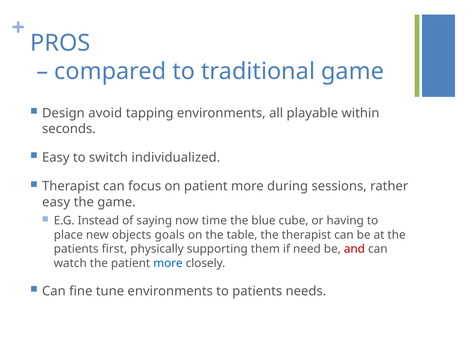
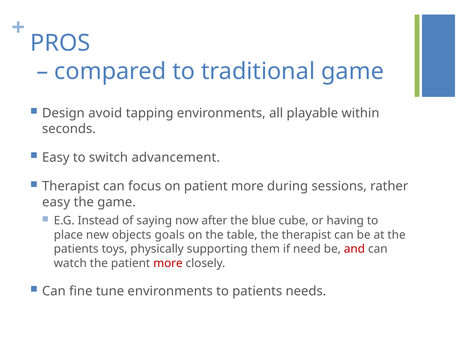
individualized: individualized -> advancement (176, 157)
time: time -> after (214, 220)
first: first -> toys (115, 249)
more colour: blue -> red (168, 263)
